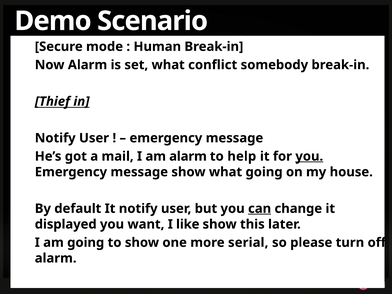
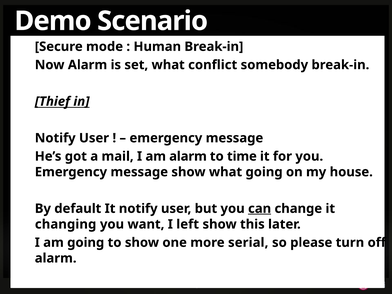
help: help -> time (242, 156)
you underline: present -> none (309, 156)
displayed: displayed -> changing (66, 224)
like: like -> left (188, 224)
